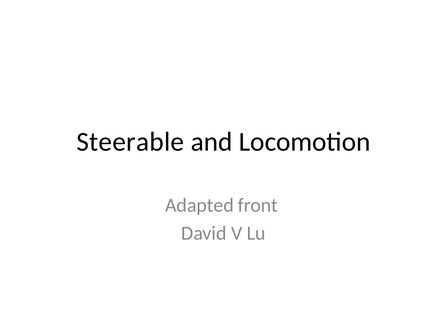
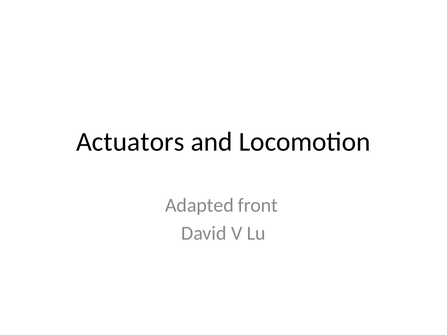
Steerable: Steerable -> Actuators (130, 142)
